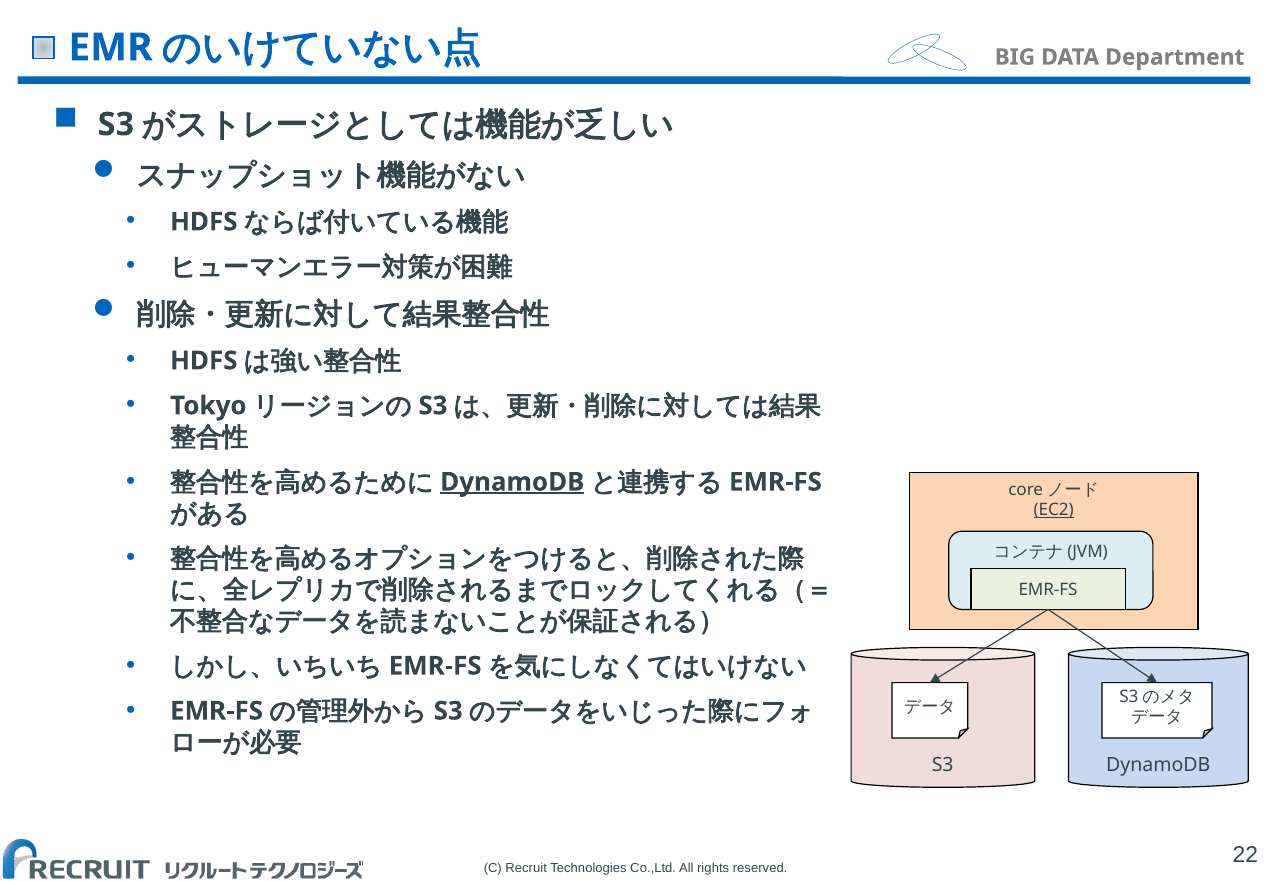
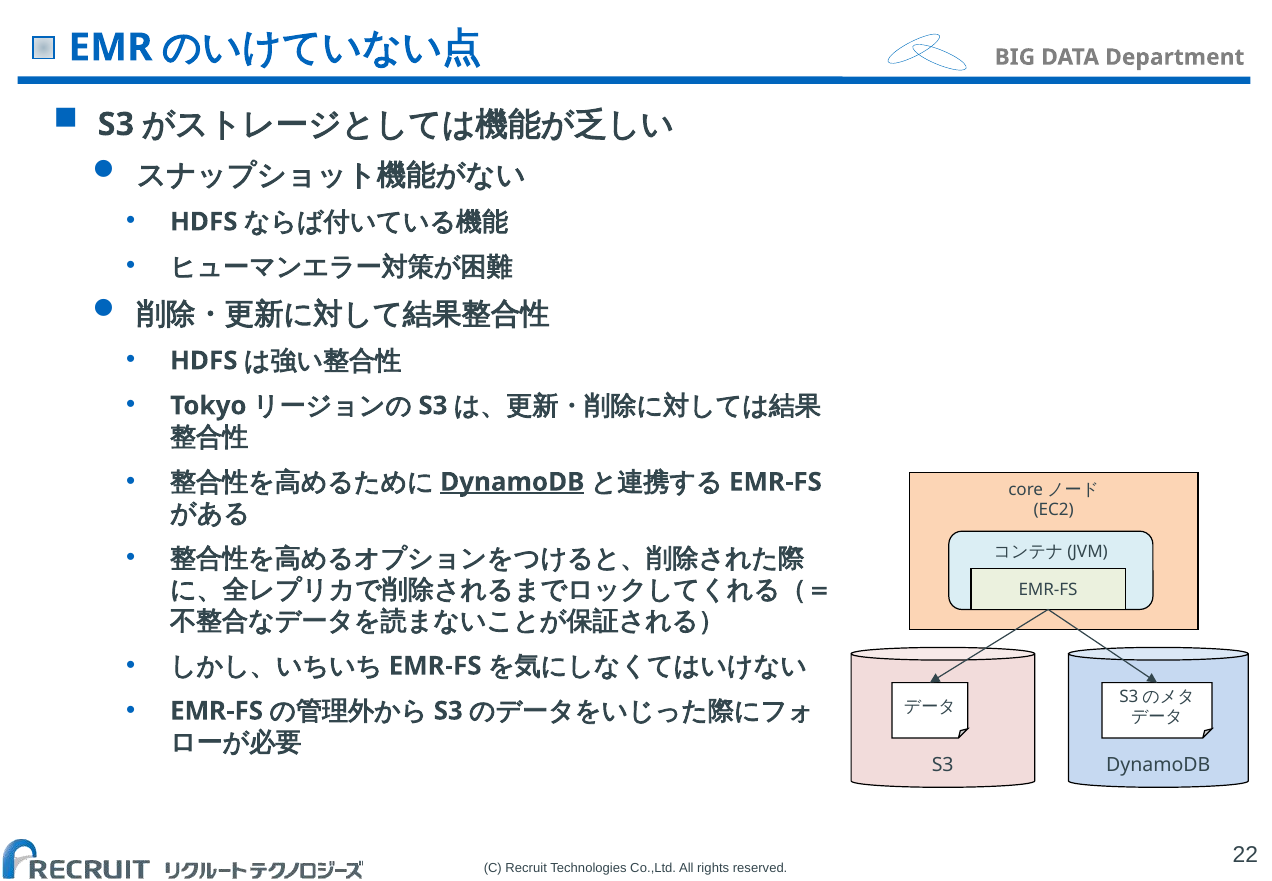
EC2 underline: present -> none (1054, 510)
